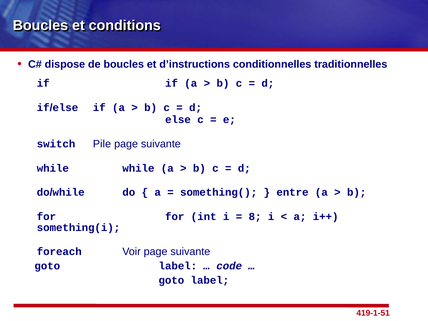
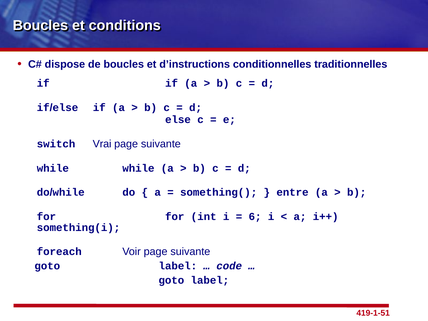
Pile: Pile -> Vrai (102, 144)
8: 8 -> 6 (255, 217)
